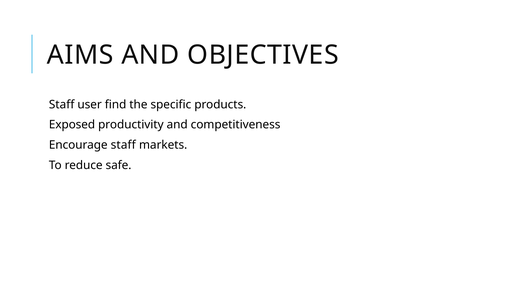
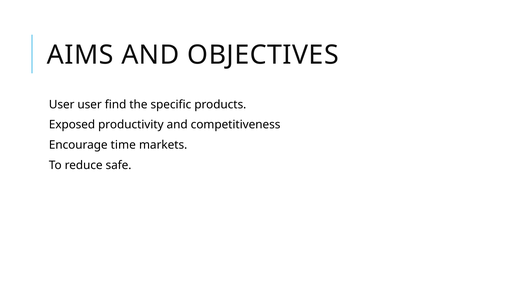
Staff: Staff -> User (62, 104)
Encourage staff: staff -> time (123, 145)
